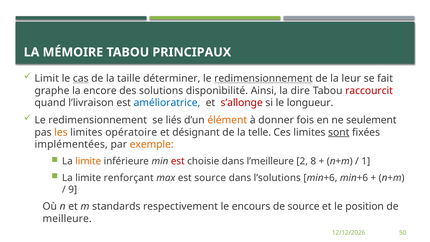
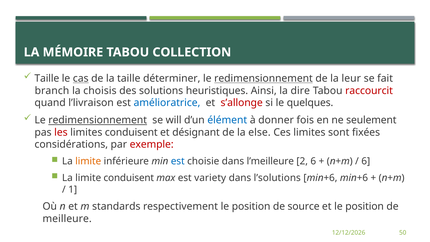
PRINCIPAUX: PRINCIPAUX -> COLLECTION (192, 52)
Limit: Limit -> Taille (47, 78)
graphe: graphe -> branch (52, 91)
encore: encore -> choisis (100, 91)
disponibilité: disponibilité -> heuristiques (217, 91)
longueur: longueur -> quelques (310, 103)
redimensionnement underline: none -> present (98, 120)
liés: liés -> will (174, 120)
élément colour: orange -> blue (227, 120)
les colour: orange -> red (61, 132)
limites opératoire: opératoire -> conduisent (131, 132)
telle: telle -> else (259, 132)
sont underline: present -> none (339, 132)
implémentées: implémentées -> considérations (71, 145)
exemple colour: orange -> red (152, 145)
est colour: red -> blue (178, 161)
2 8: 8 -> 6 (313, 161)
1: 1 -> 6 (366, 161)
limite renforçant: renforçant -> conduisent (129, 178)
est source: source -> variety (210, 178)
9: 9 -> 1 (73, 189)
respectivement le encours: encours -> position (251, 206)
